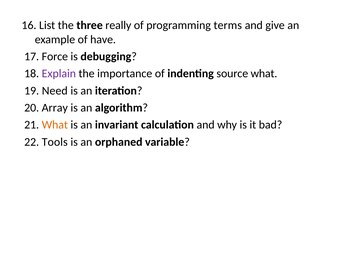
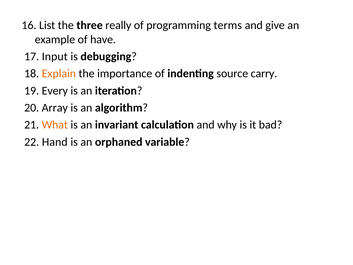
Force: Force -> Input (55, 56)
Explain colour: purple -> orange (59, 73)
source what: what -> carry (264, 73)
Need: Need -> Every (55, 91)
Tools: Tools -> Hand (55, 142)
